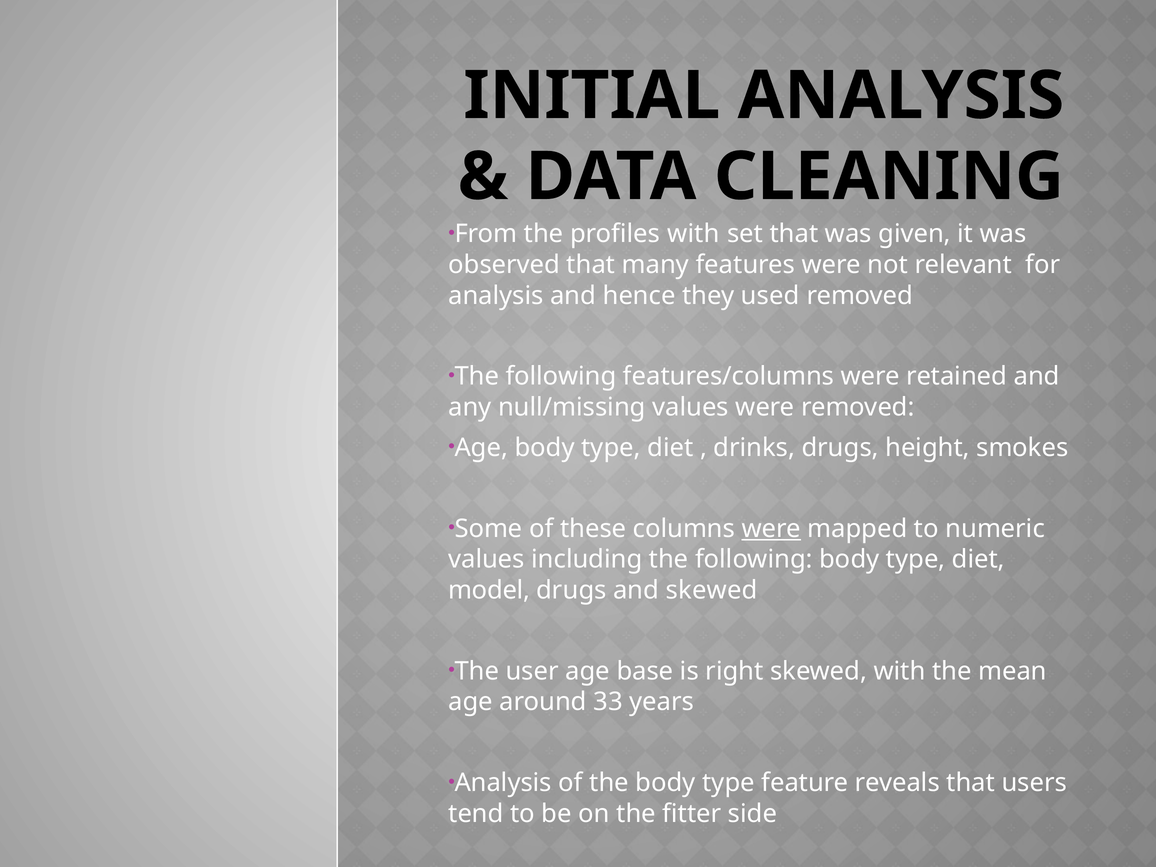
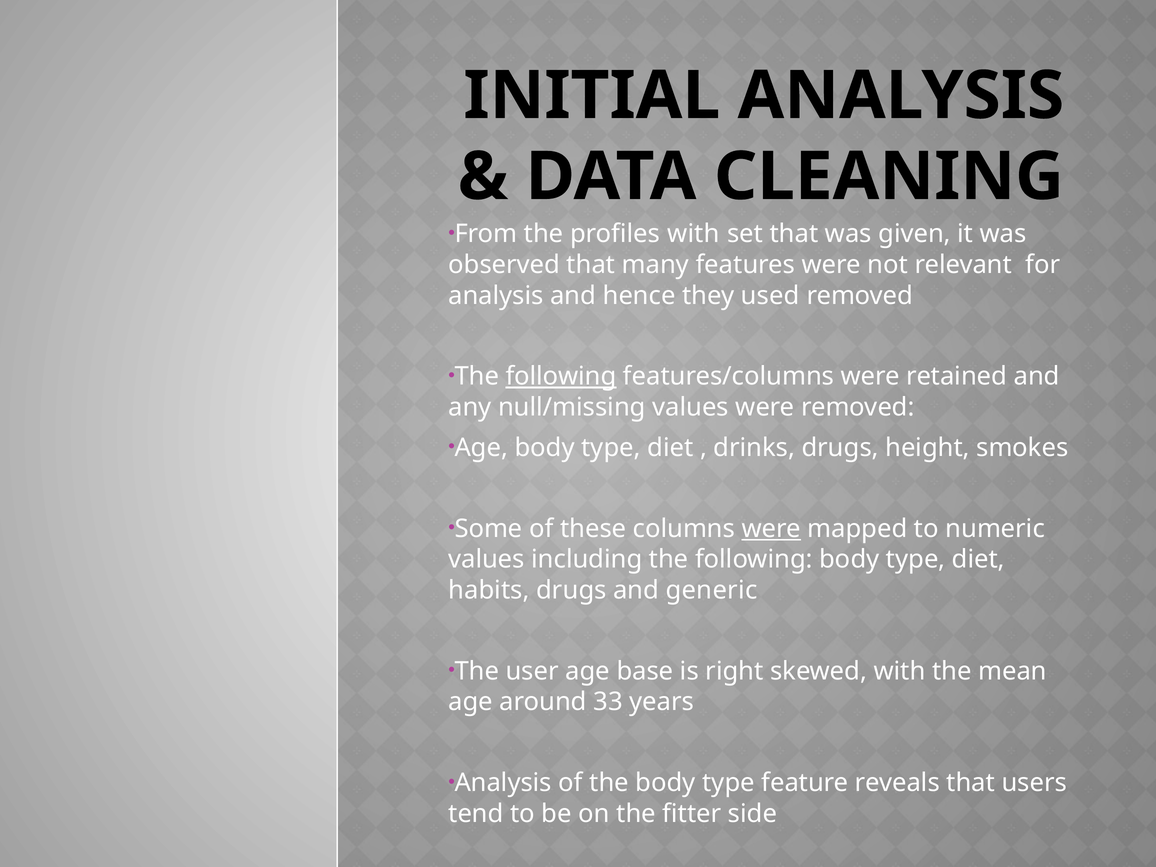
following underline: none -> present (561, 376)
model: model -> habits (489, 590)
and skewed: skewed -> generic (712, 590)
